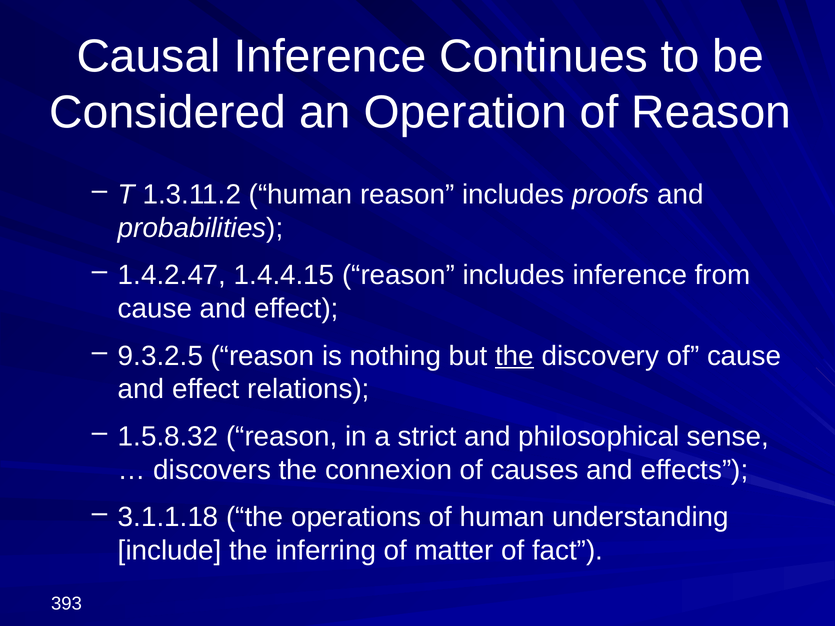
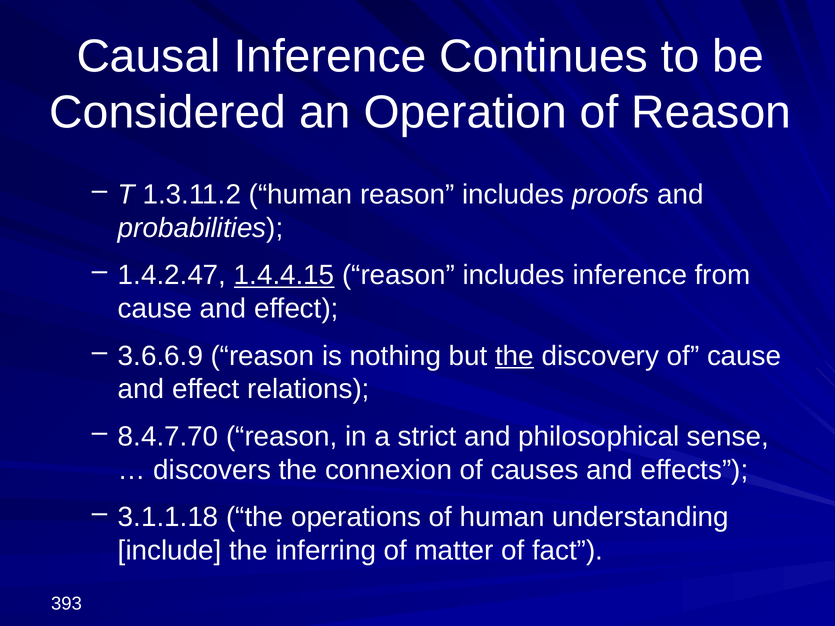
1.4.4.15 underline: none -> present (284, 275)
9.3.2.5: 9.3.2.5 -> 3.6.6.9 (160, 356)
1.5.8.32: 1.5.8.32 -> 8.4.7.70 (168, 437)
